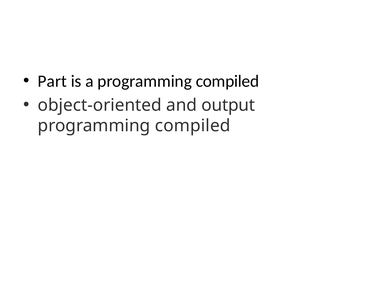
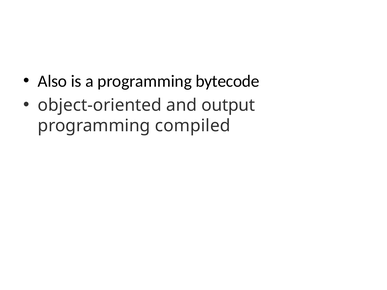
Part: Part -> Also (52, 81)
a programming compiled: compiled -> bytecode (227, 81)
